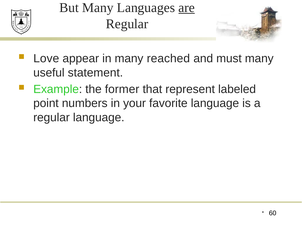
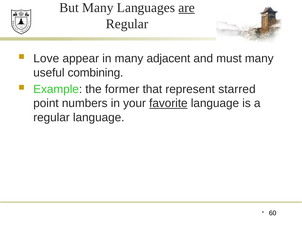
reached: reached -> adjacent (168, 58)
statement: statement -> combining (96, 73)
labeled: labeled -> starred (237, 89)
favorite underline: none -> present (168, 103)
